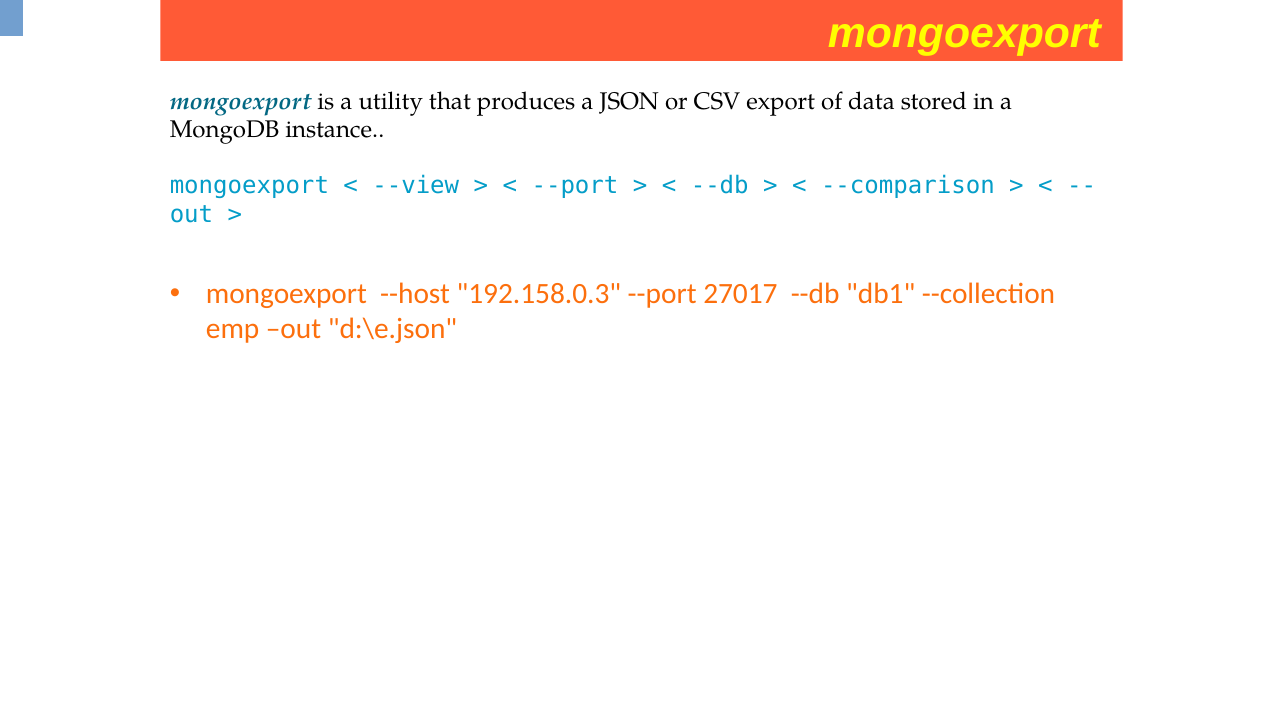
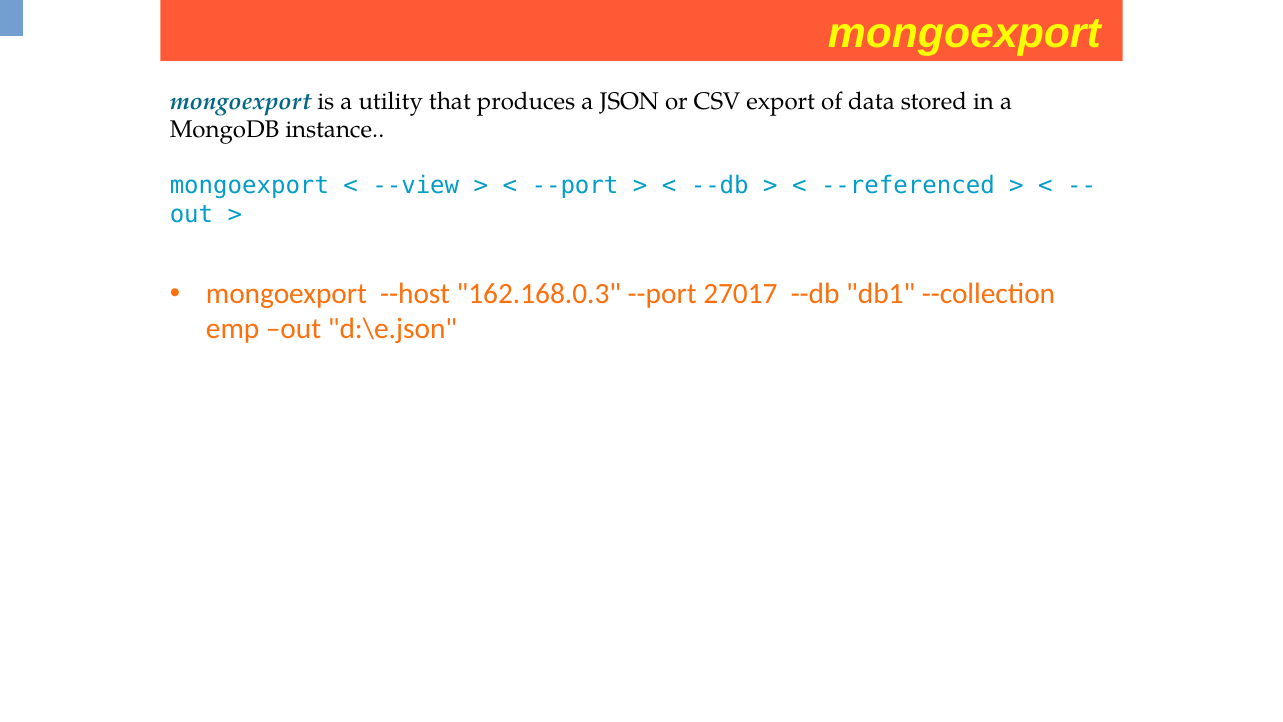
--comparison: --comparison -> --referenced (908, 186)
192.158.0.3: 192.158.0.3 -> 162.168.0.3 (539, 294)
